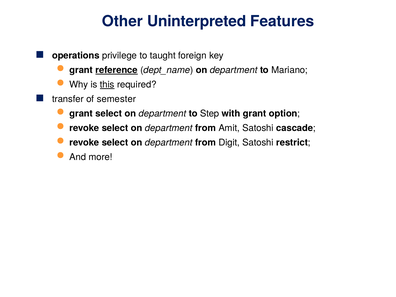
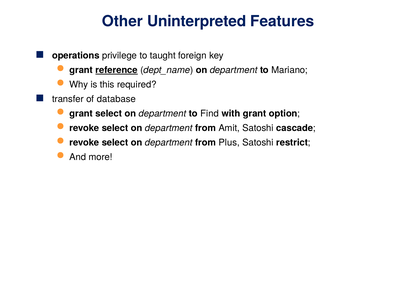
this underline: present -> none (107, 85)
semester: semester -> database (116, 99)
Step: Step -> Find (210, 114)
Digit: Digit -> Plus (229, 143)
